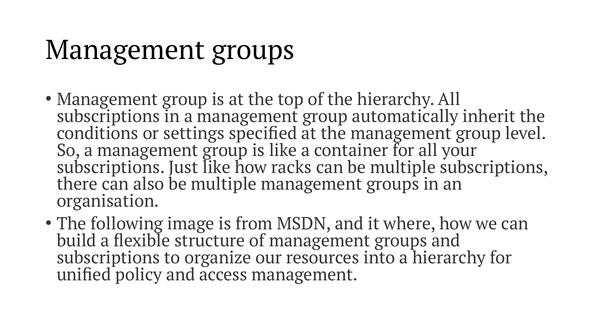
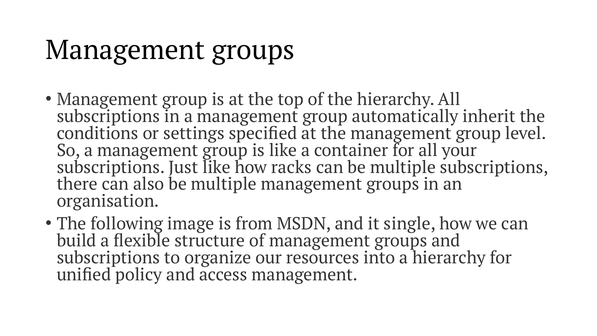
where: where -> single (410, 224)
